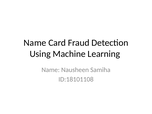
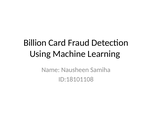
Name: Name -> Billion (35, 43)
